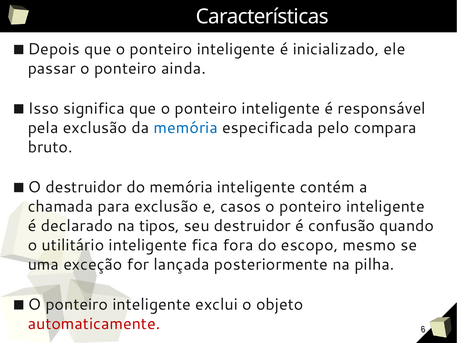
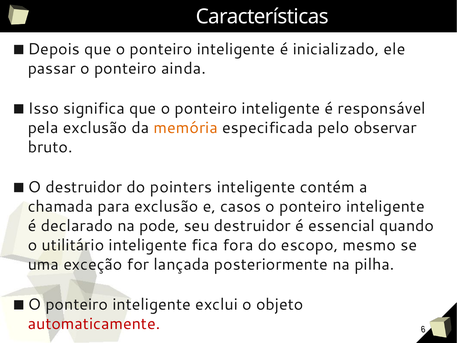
memória colour: blue -> orange (186, 128)
compara: compara -> observar (385, 128)
do memória: memória -> pointers (181, 187)
tipos: tipos -> pode (159, 226)
confusão: confusão -> essencial (342, 226)
